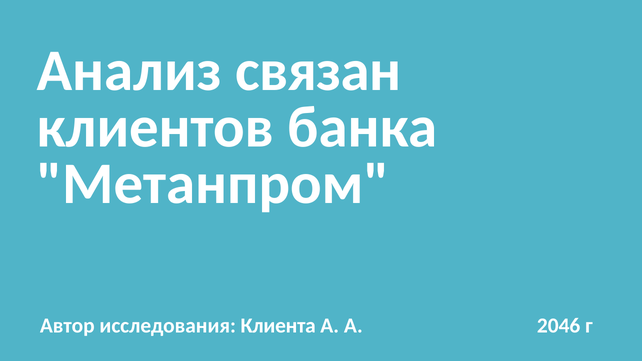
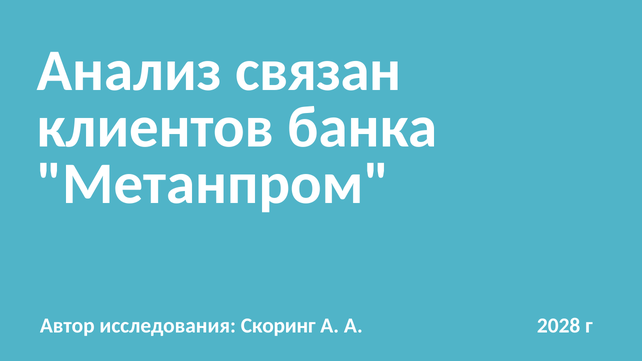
Клиента: Клиента -> Скоринг (278, 326)
2046: 2046 -> 2028 (559, 326)
